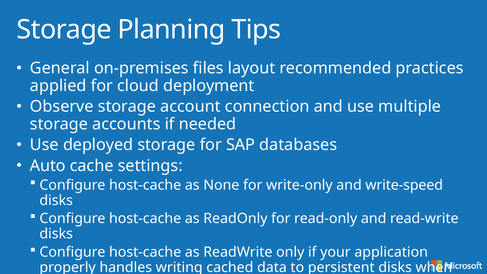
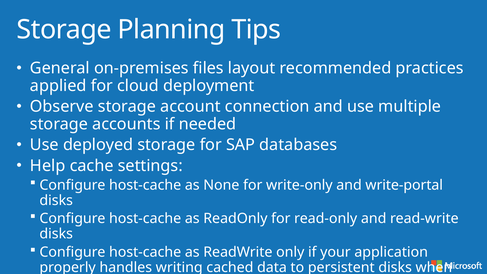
Auto: Auto -> Help (48, 166)
write-speed: write-speed -> write-portal (404, 185)
